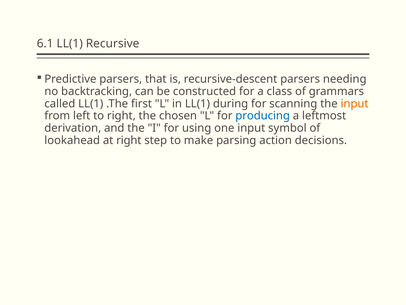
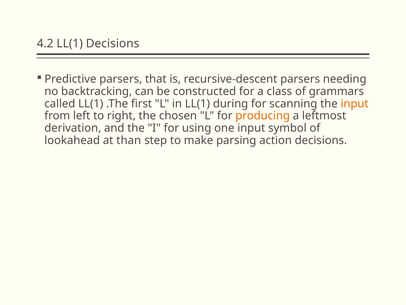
6.1: 6.1 -> 4.2 (45, 44)
LL(1 Recursive: Recursive -> Decisions (113, 44)
producing colour: blue -> orange (263, 116)
at right: right -> than (129, 140)
